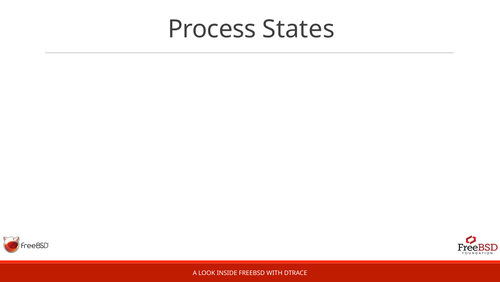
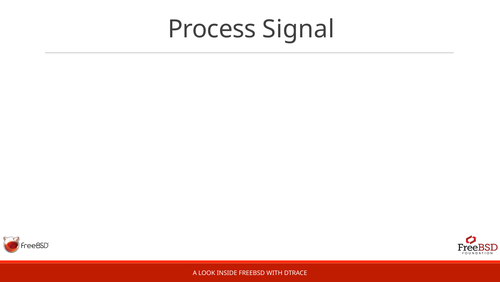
States: States -> Signal (298, 29)
